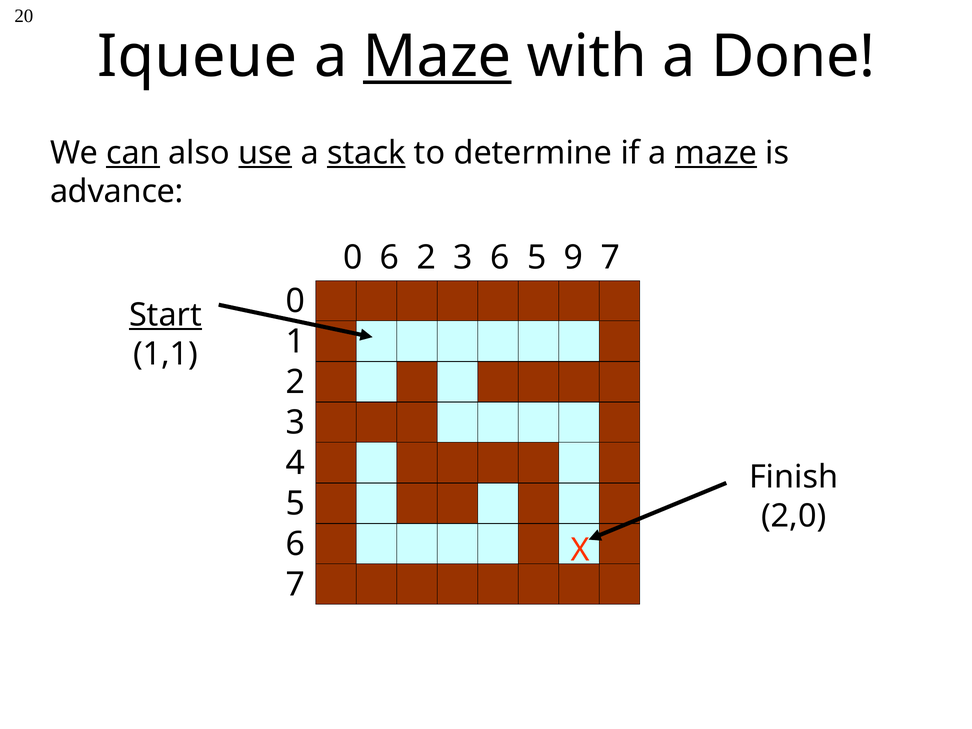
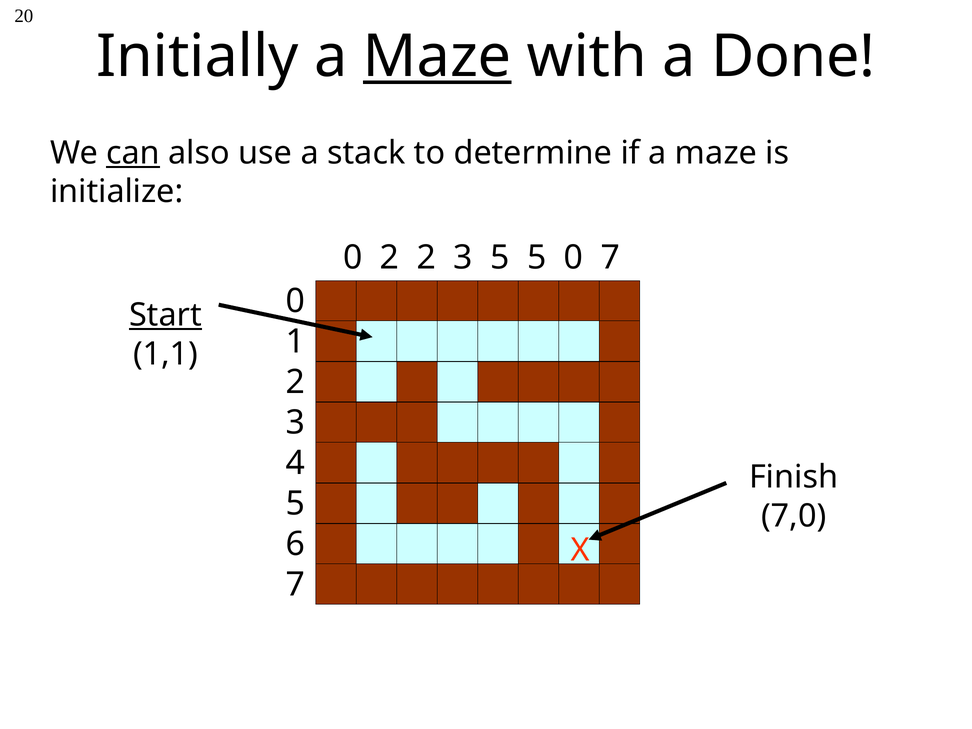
Iqueue: Iqueue -> Initially (197, 57)
use underline: present -> none (265, 153)
stack underline: present -> none (366, 153)
maze underline: present -> none (716, 153)
advance: advance -> initialize (117, 192)
0 6: 6 -> 2 (390, 258)
3 6: 6 -> 5 (500, 258)
5 9: 9 -> 0 (574, 258)
2,0: 2,0 -> 7,0 (794, 516)
